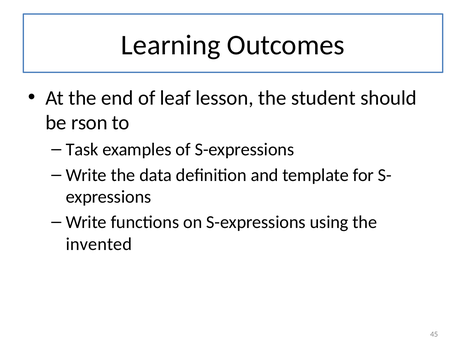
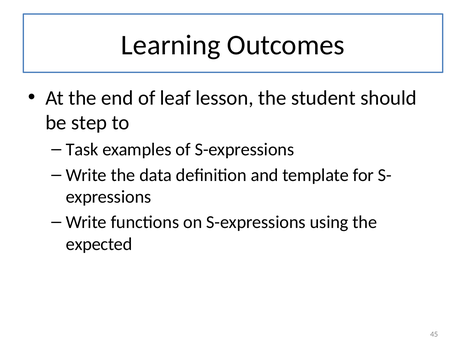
rson: rson -> step (89, 123)
invented: invented -> expected (99, 244)
